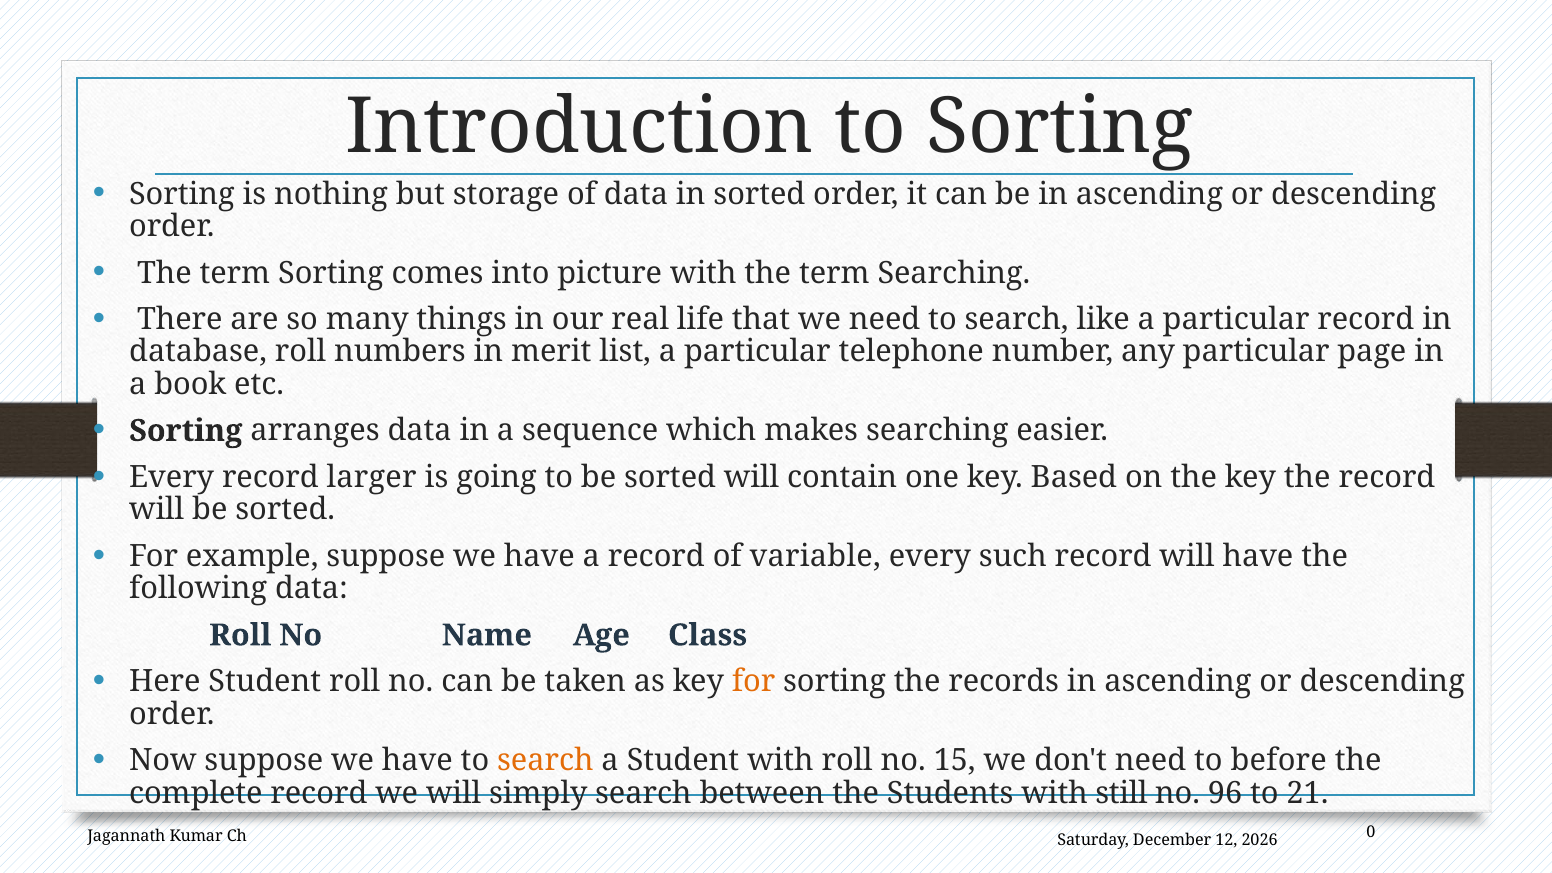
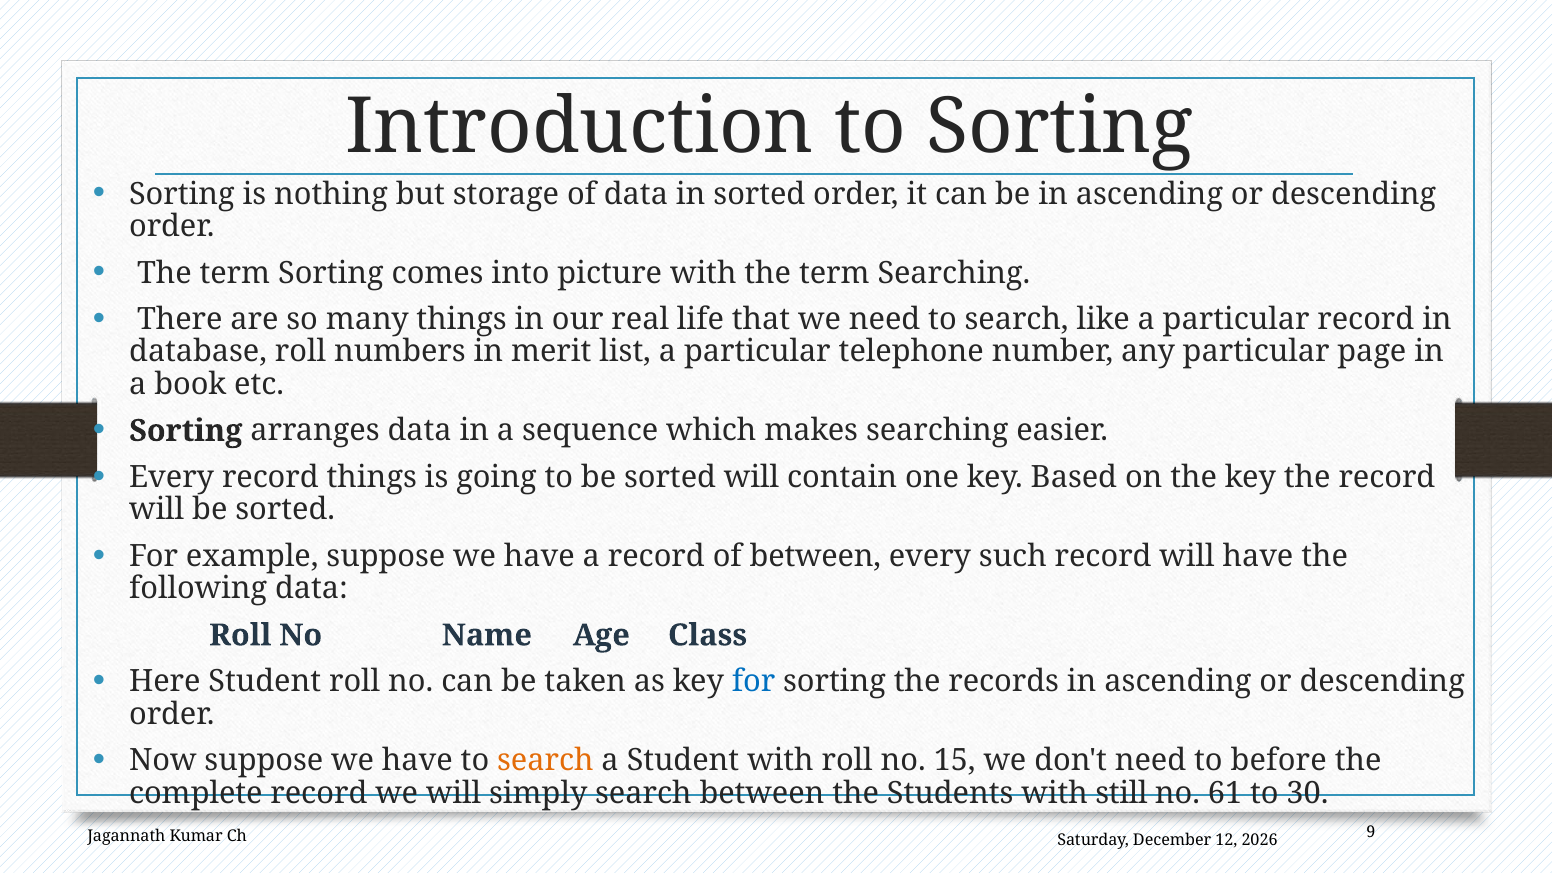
record larger: larger -> things (372, 477)
of variable: variable -> between (815, 556)
for colour: orange -> blue (754, 682)
96: 96 -> 61 (1225, 793)
21: 21 -> 30 (1307, 793)
0: 0 -> 9 (1371, 832)
